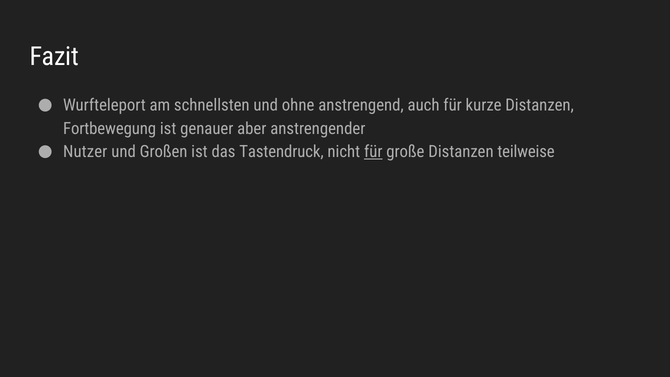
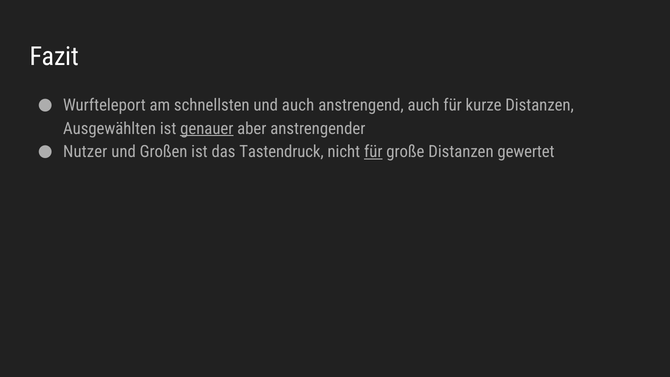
und ohne: ohne -> auch (298, 105)
Fortbewegung: Fortbewegung -> Ausgewählten (110, 128)
genauer underline: none -> present (207, 128)
teilweise: teilweise -> gewertet (526, 152)
